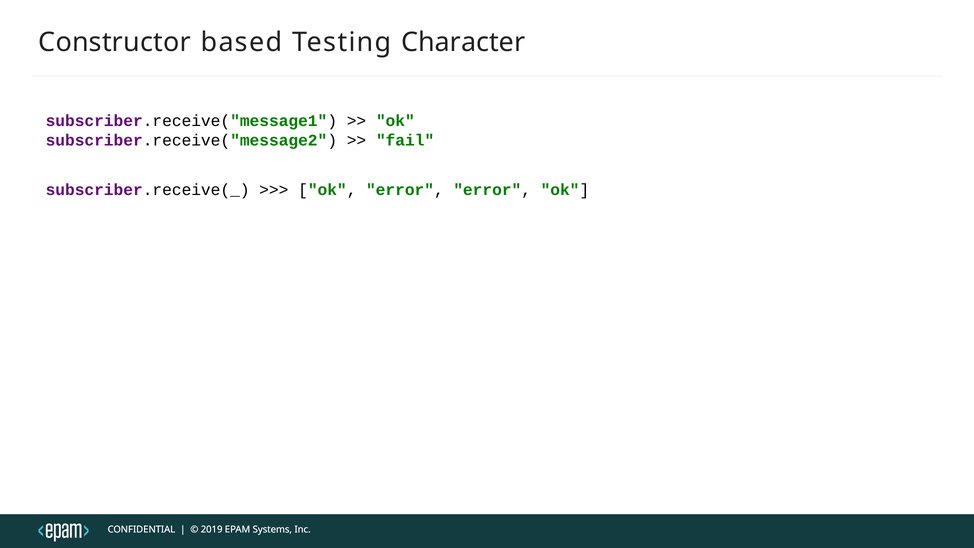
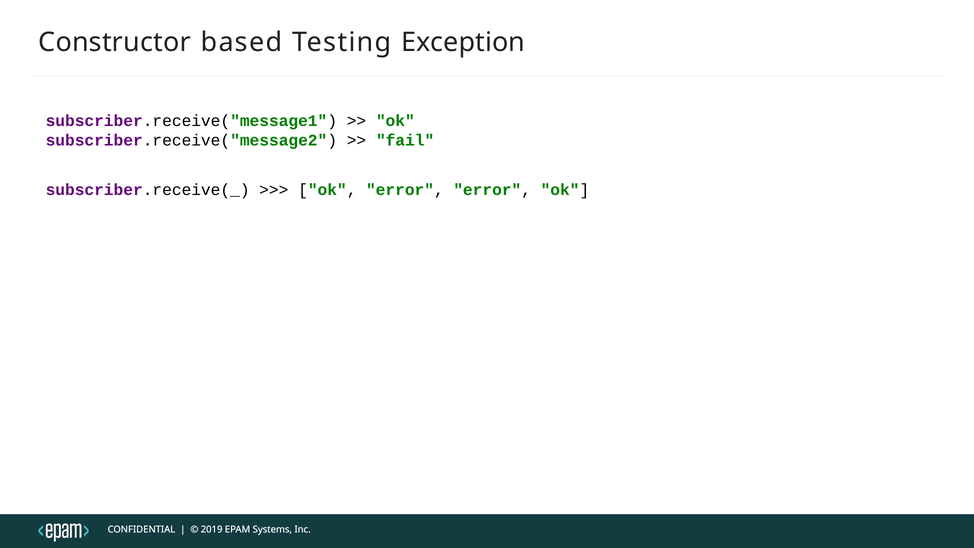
Character: Character -> Exception (463, 42)
